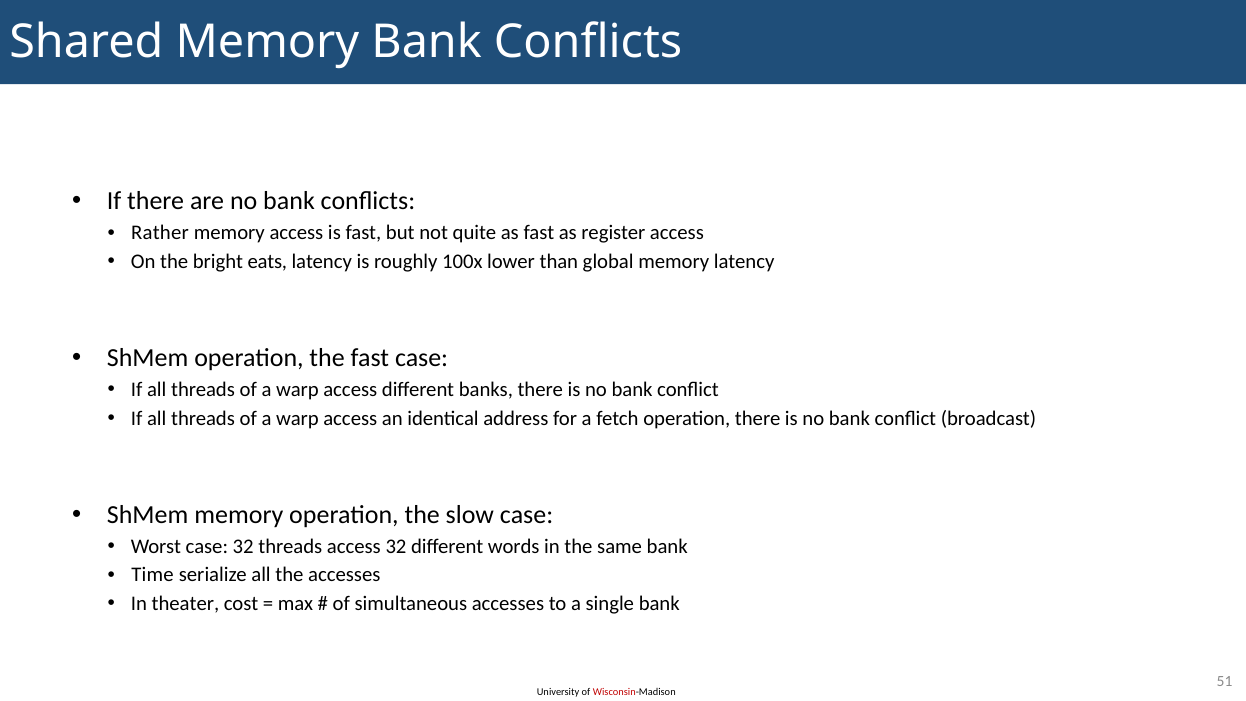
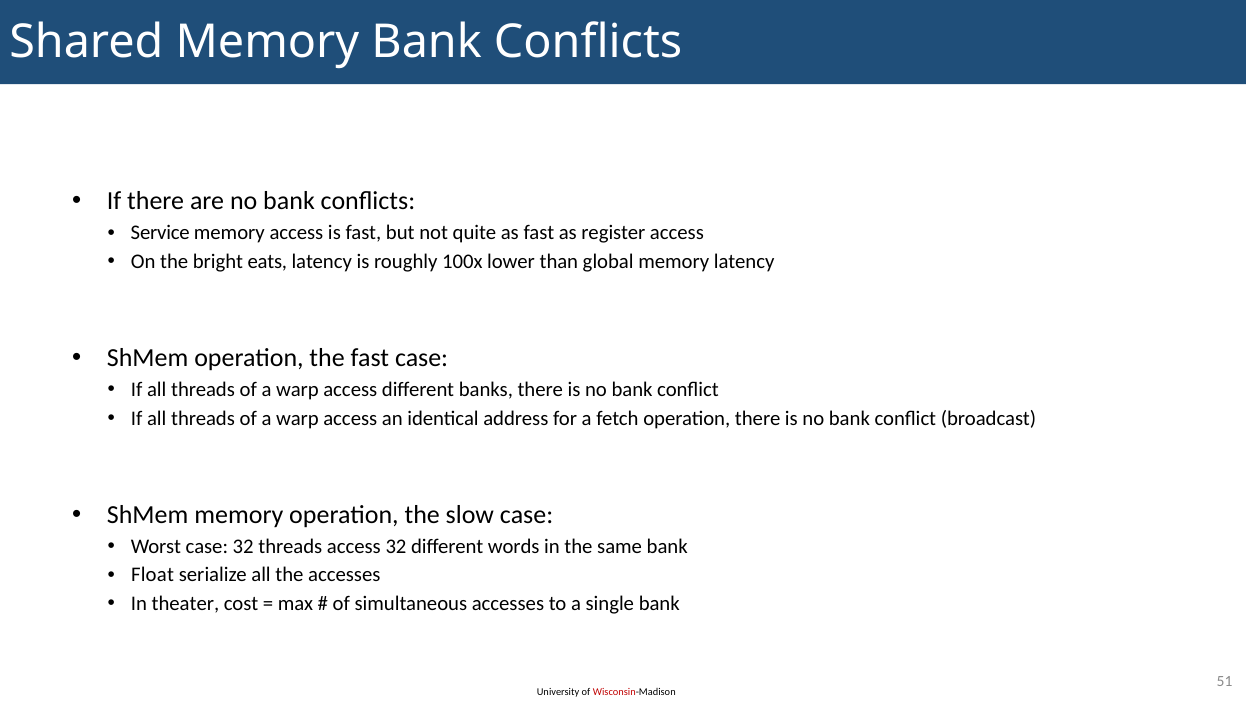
Rather: Rather -> Service (160, 233)
Time: Time -> Float (153, 575)
